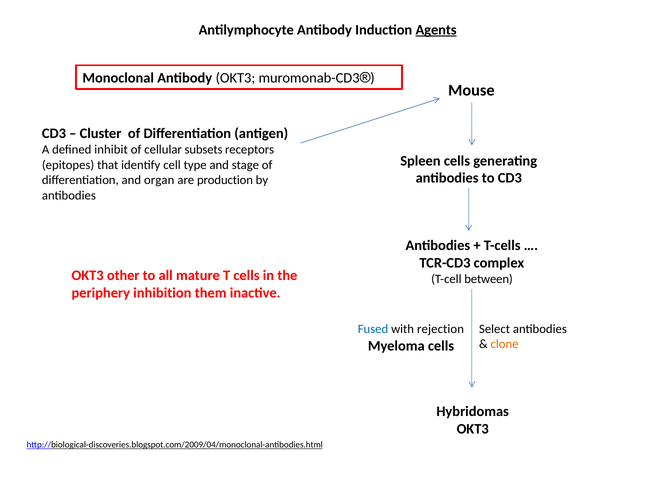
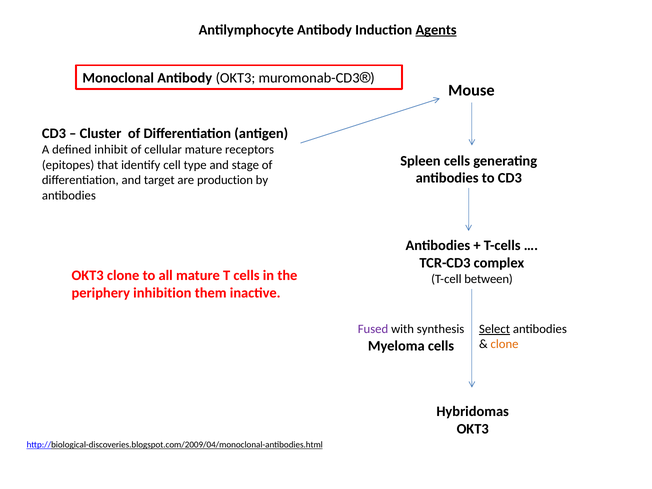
cellular subsets: subsets -> mature (204, 150)
organ: organ -> target (159, 180)
OKT3 other: other -> clone (123, 275)
Select underline: none -> present (495, 329)
Fused colour: blue -> purple (373, 329)
rejection: rejection -> synthesis (441, 329)
